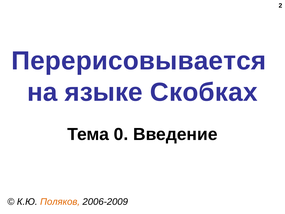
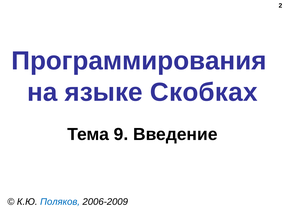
Перерисовывается: Перерисовывается -> Программирования (139, 61)
0: 0 -> 9 (121, 134)
Поляков colour: orange -> blue (60, 202)
